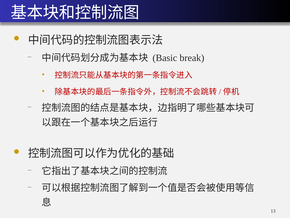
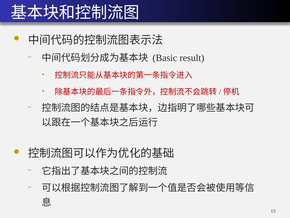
break: break -> result (192, 58)
